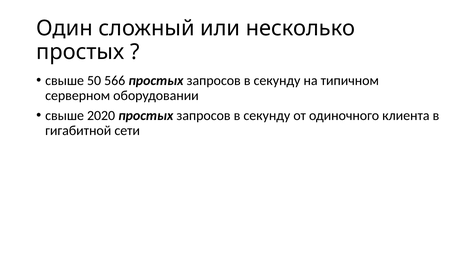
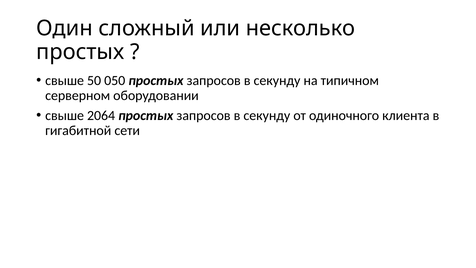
566: 566 -> 050 (115, 80)
2020: 2020 -> 2064 (101, 115)
